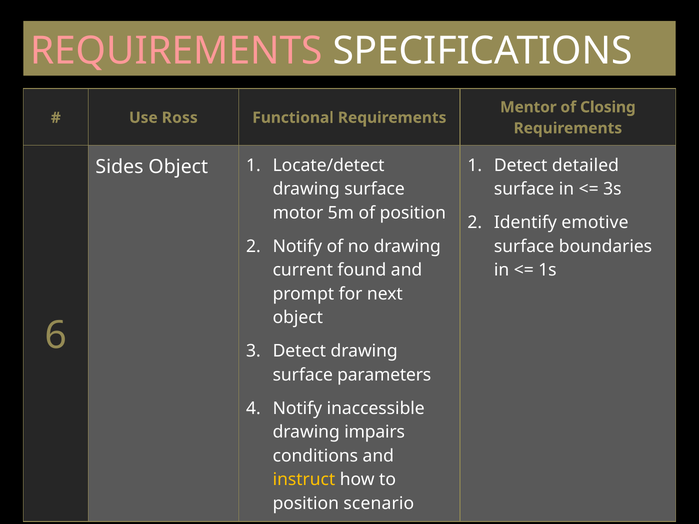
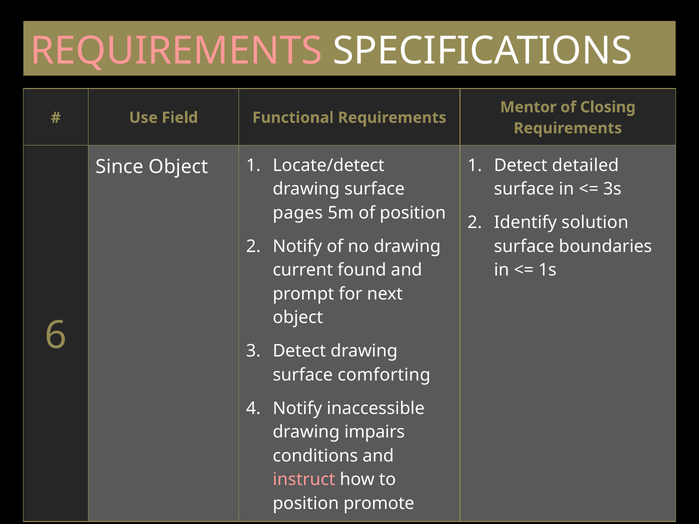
Ross: Ross -> Field (180, 118)
Sides: Sides -> Since (119, 167)
motor: motor -> pages (298, 213)
emotive: emotive -> solution (595, 223)
parameters: parameters -> comforting (384, 375)
instruct colour: yellow -> pink (304, 480)
scenario: scenario -> promote (379, 504)
